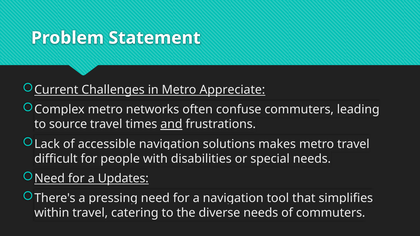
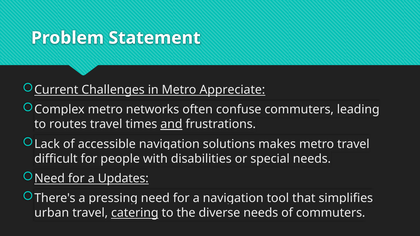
source: source -> routes (68, 124)
within: within -> urban (52, 213)
catering underline: none -> present (135, 213)
